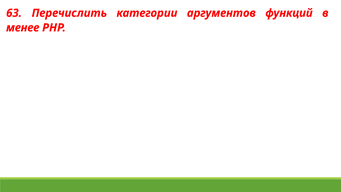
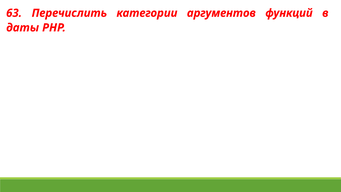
менее: менее -> даты (23, 28)
